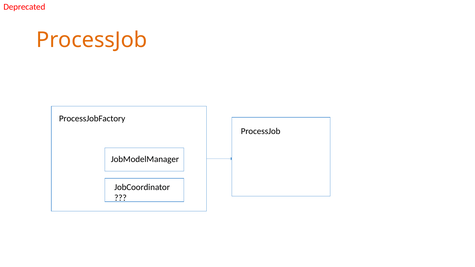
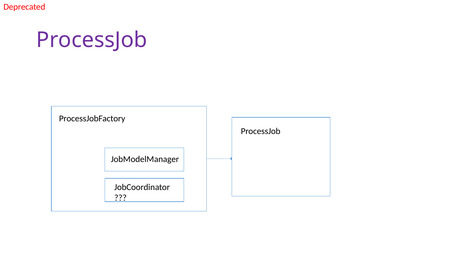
ProcessJob colour: orange -> purple (92, 40)
